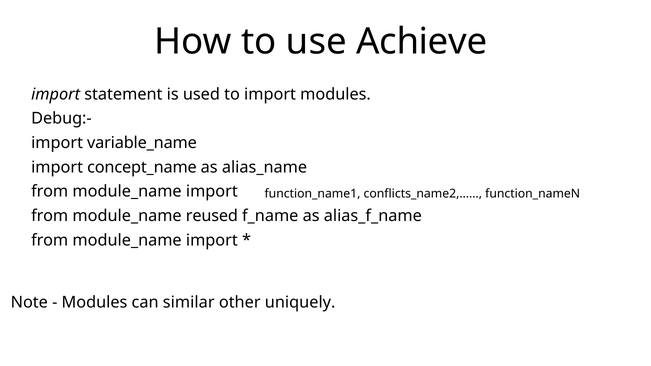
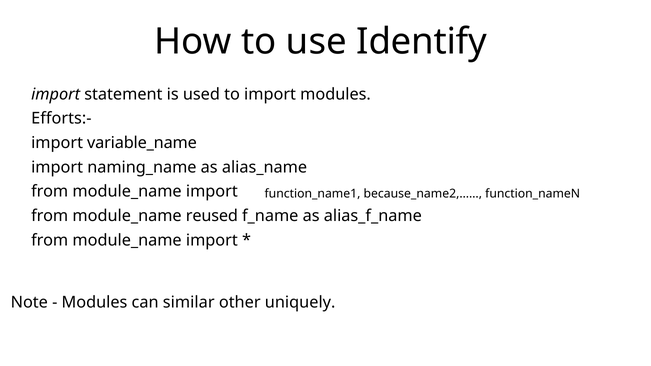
Achieve: Achieve -> Identify (422, 42)
Debug:-: Debug:- -> Efforts:- (61, 119)
concept_name: concept_name -> naming_name (142, 167)
conflicts_name2,……: conflicts_name2,…… -> because_name2,…… (423, 194)
